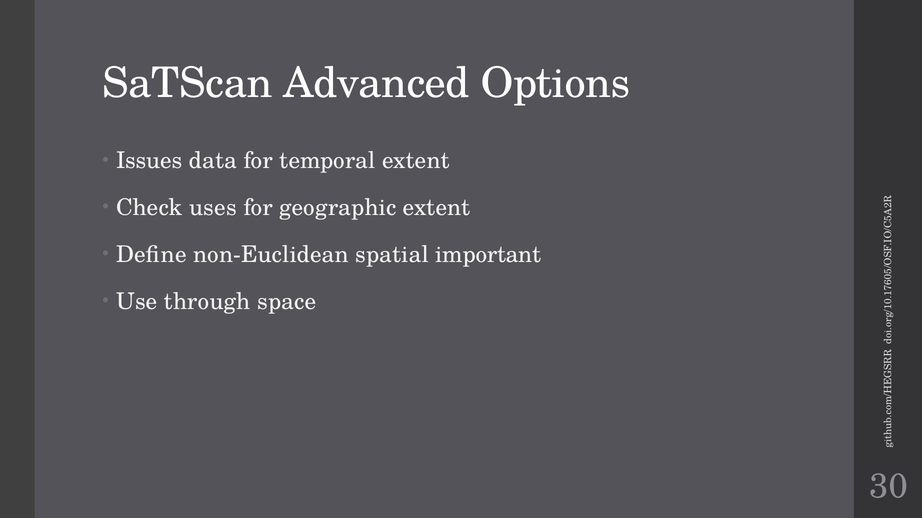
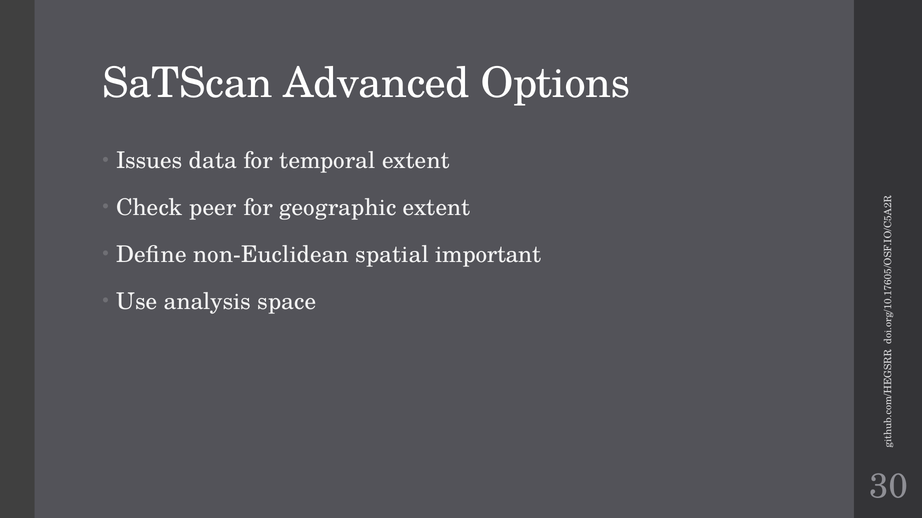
uses: uses -> peer (213, 208)
through: through -> analysis (207, 302)
